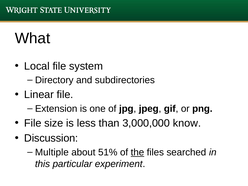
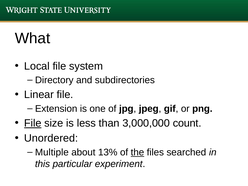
File underline: none -> present (33, 123)
know: know -> count (187, 123)
Discussion: Discussion -> Unordered (51, 138)
51%: 51% -> 13% (108, 152)
